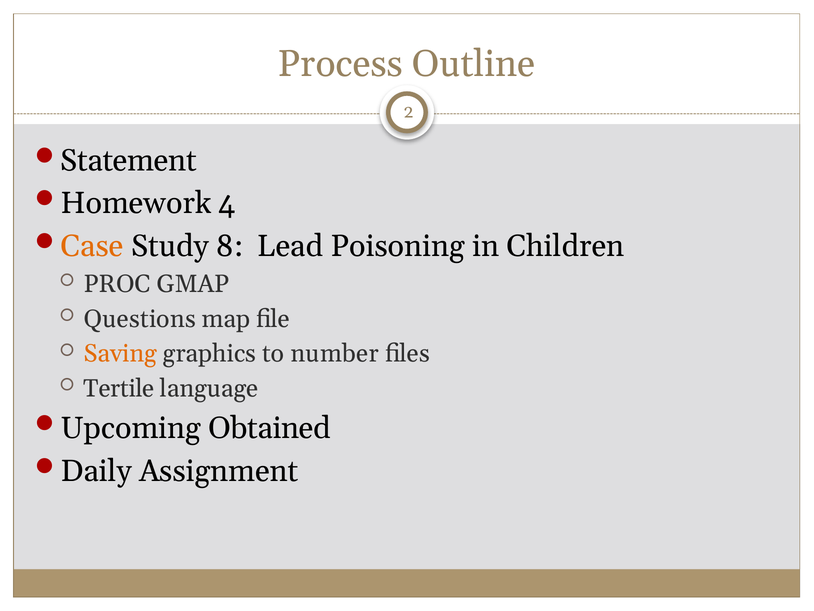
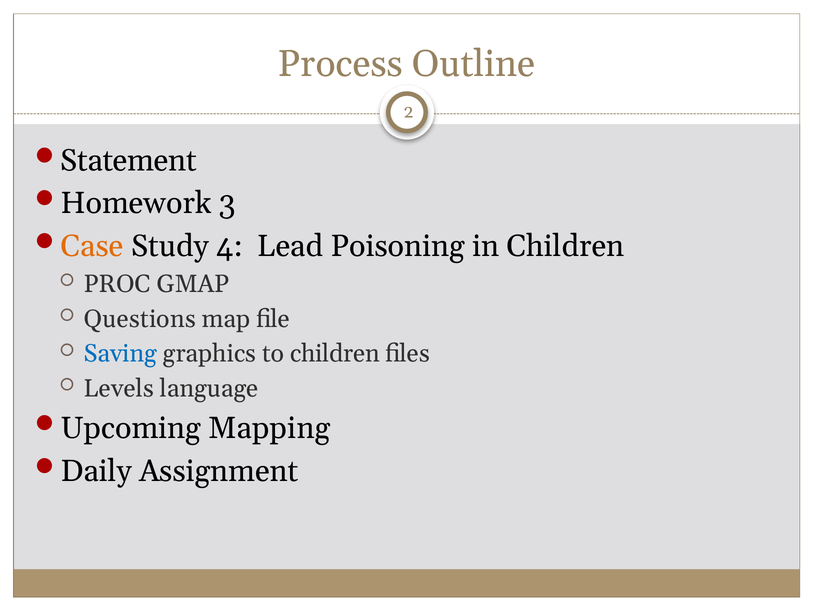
4: 4 -> 3 (227, 203)
8: 8 -> 4 (229, 246)
Saving colour: orange -> blue (120, 353)
to number: number -> children (335, 353)
Tertile: Tertile -> Levels (119, 388)
Obtained: Obtained -> Mapping (269, 428)
